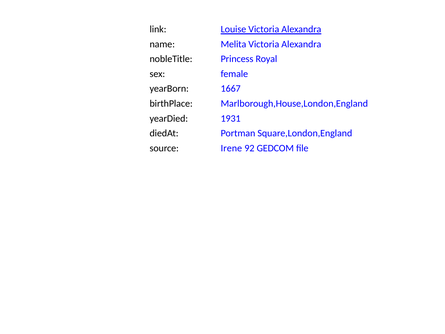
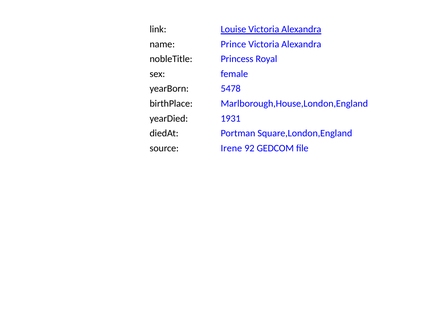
Melita: Melita -> Prince (233, 44)
1667: 1667 -> 5478 (231, 89)
